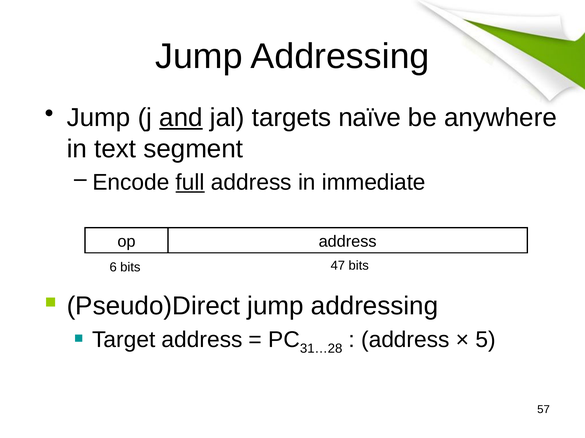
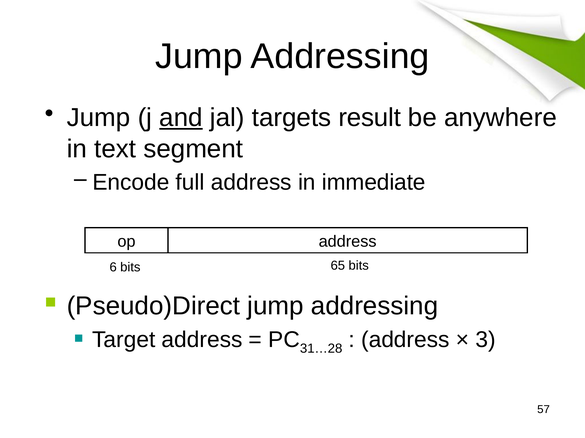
naïve: naïve -> result (370, 118)
full underline: present -> none (190, 183)
47: 47 -> 65 (338, 266)
5: 5 -> 3 (485, 340)
